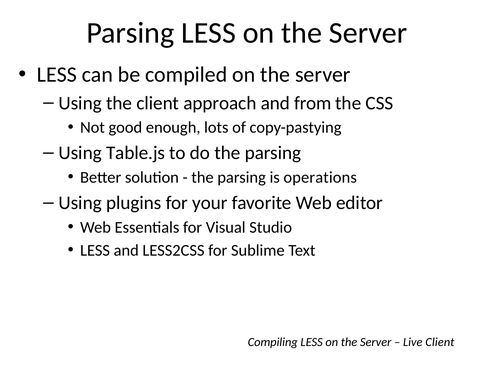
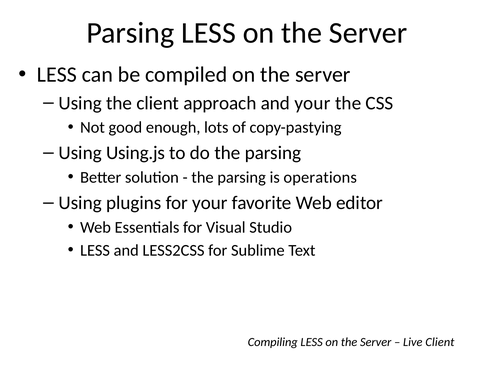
and from: from -> your (313, 103)
Table.js: Table.js -> Using.js (136, 153)
